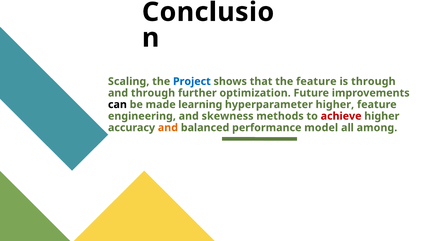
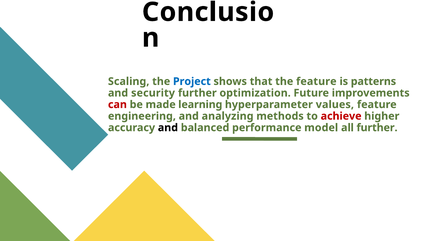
is through: through -> patterns (373, 82)
and through: through -> security (153, 93)
can colour: black -> red (117, 105)
hyperparameter higher: higher -> values (335, 105)
skewness: skewness -> analyzing (228, 116)
and colour: orange -> black (168, 128)
all among: among -> further (377, 128)
